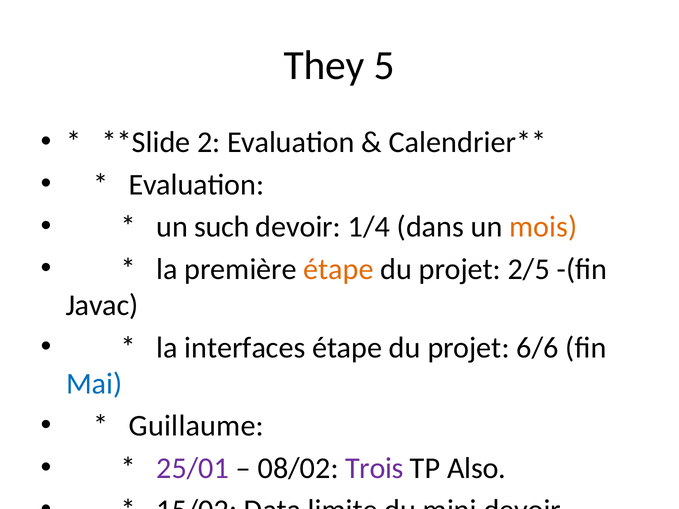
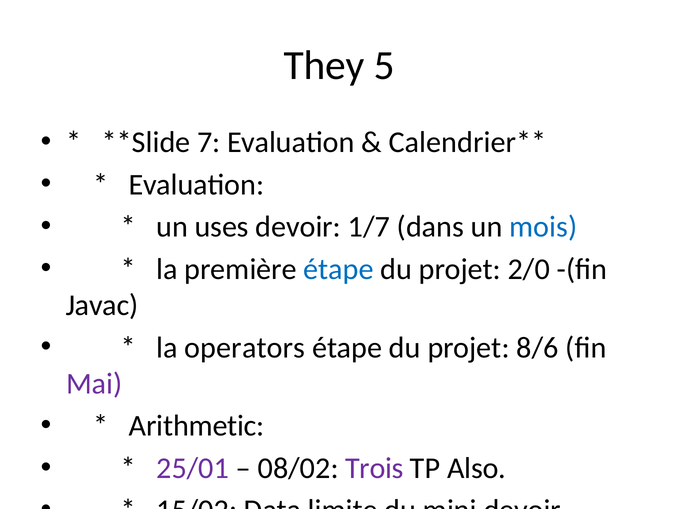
2: 2 -> 7 (209, 142)
such: such -> uses (222, 227)
1/4: 1/4 -> 1/7 (369, 227)
mois colour: orange -> blue (543, 227)
étape colour: orange -> blue (338, 269)
2/5: 2/5 -> 2/0 (529, 269)
interfaces: interfaces -> operators (245, 348)
6/6: 6/6 -> 8/6 (538, 348)
Mai colour: blue -> purple (94, 384)
Guillaume: Guillaume -> Arithmetic (197, 426)
